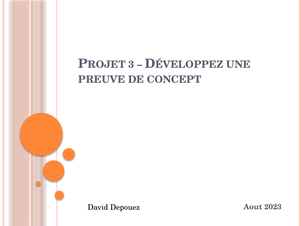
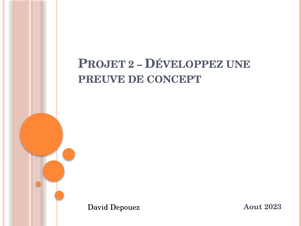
3: 3 -> 2 (131, 64)
